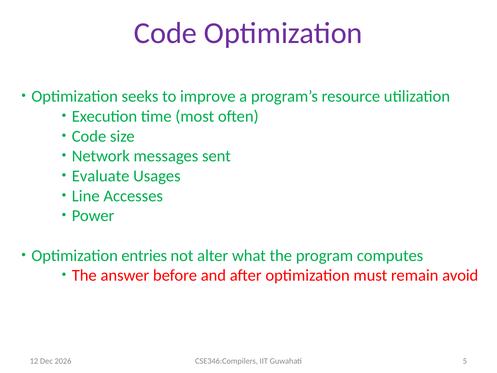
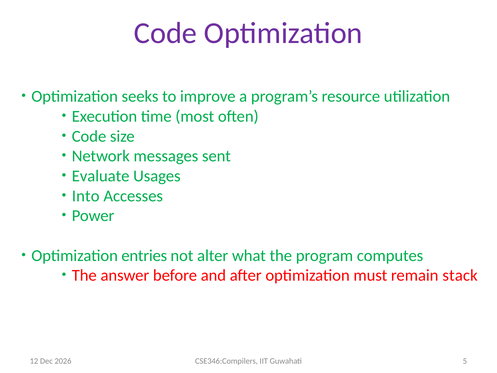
Line: Line -> Into (86, 196)
avoid: avoid -> stack (460, 275)
